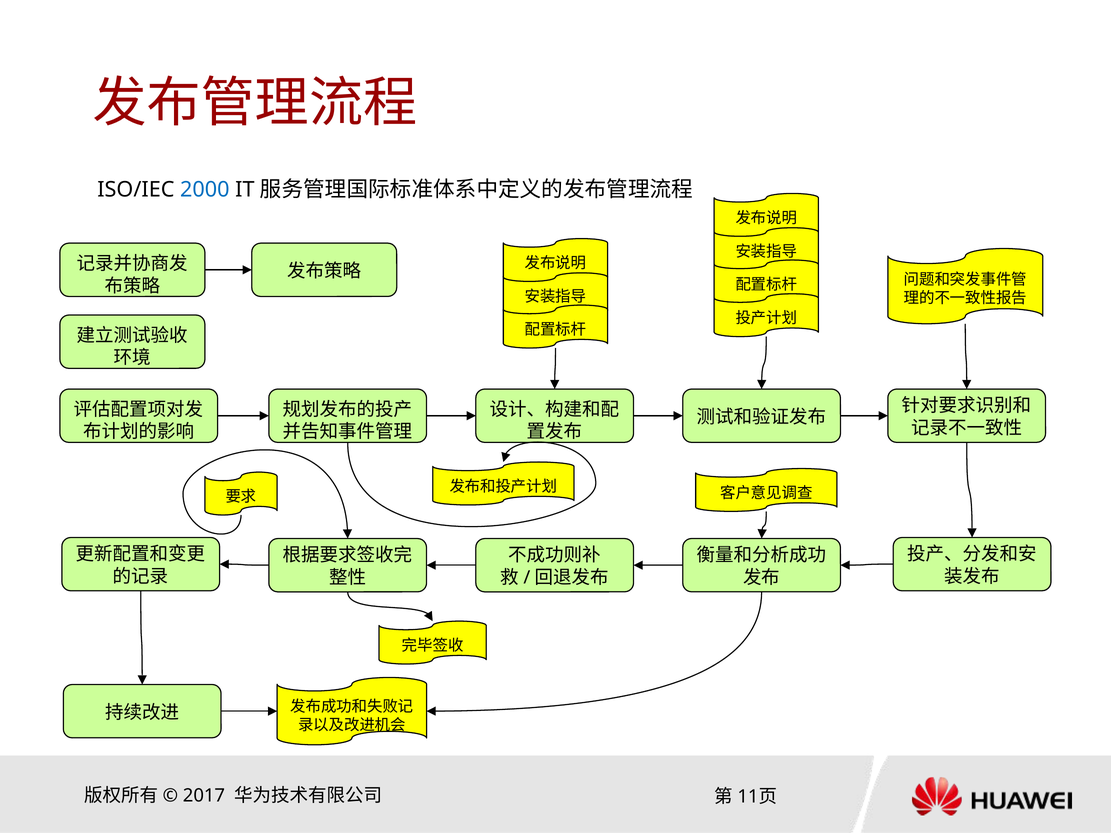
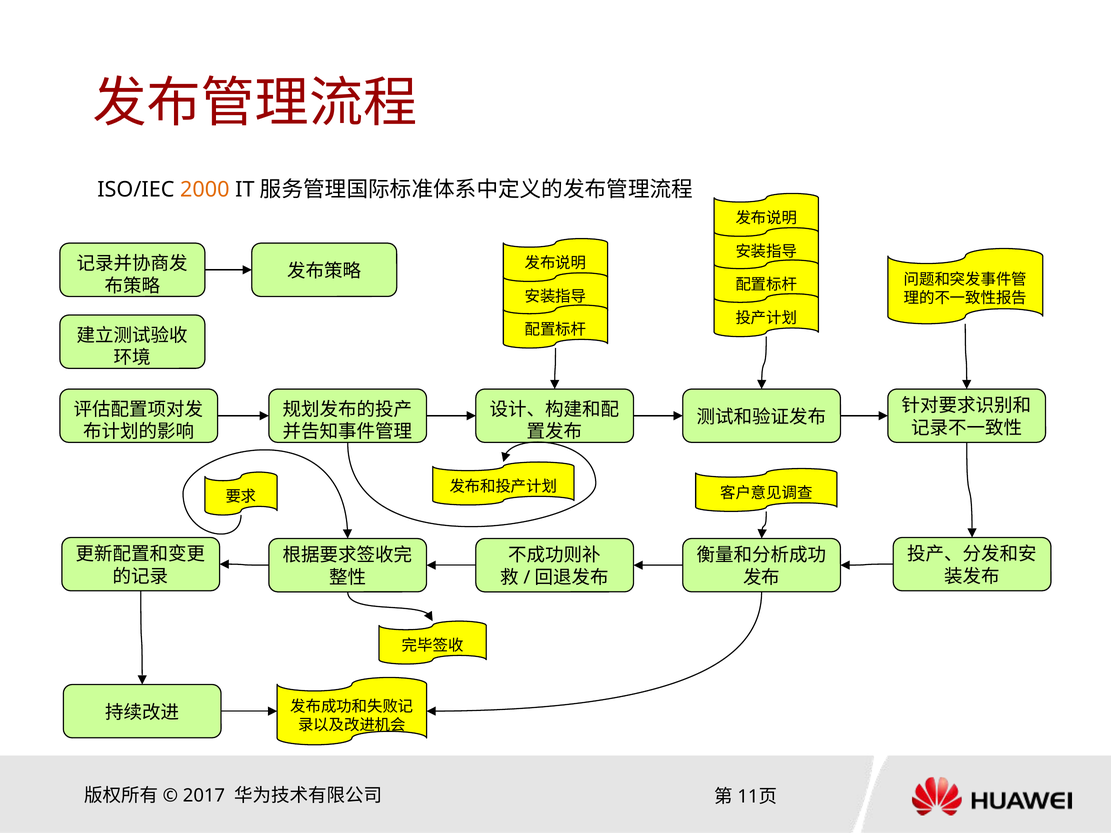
2000 colour: blue -> orange (205, 190)
